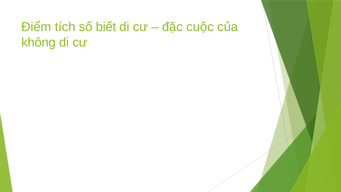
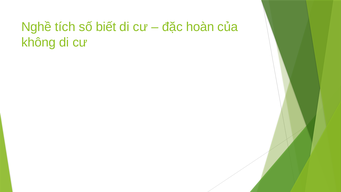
Điểm: Điểm -> Nghề (36, 27)
cuộc: cuộc -> hoàn (200, 27)
